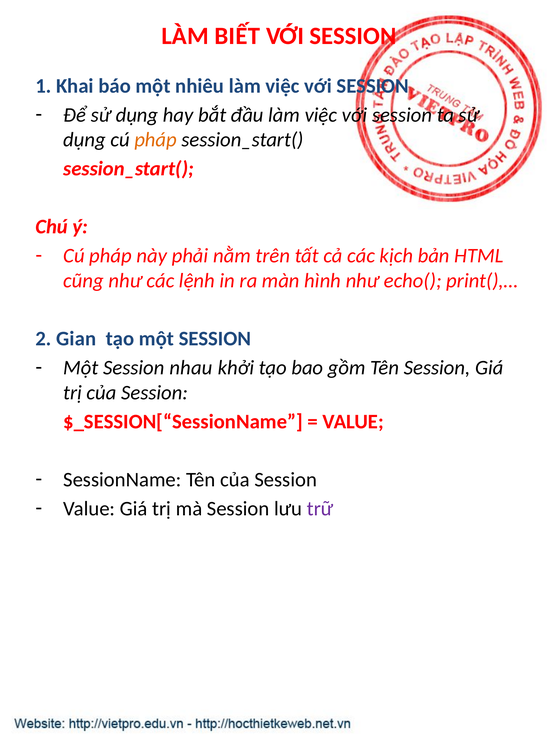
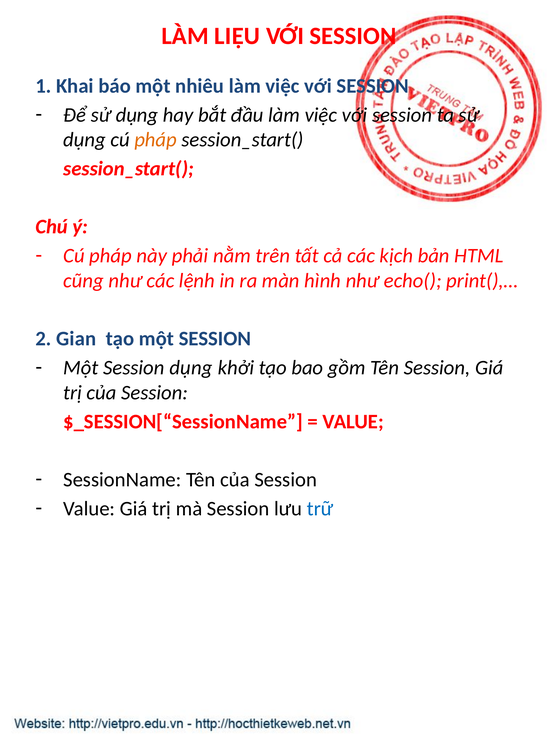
BIẾT: BIẾT -> LIỆU (237, 36)
Session nhau: nhau -> dụng (191, 367)
trữ colour: purple -> blue (320, 508)
